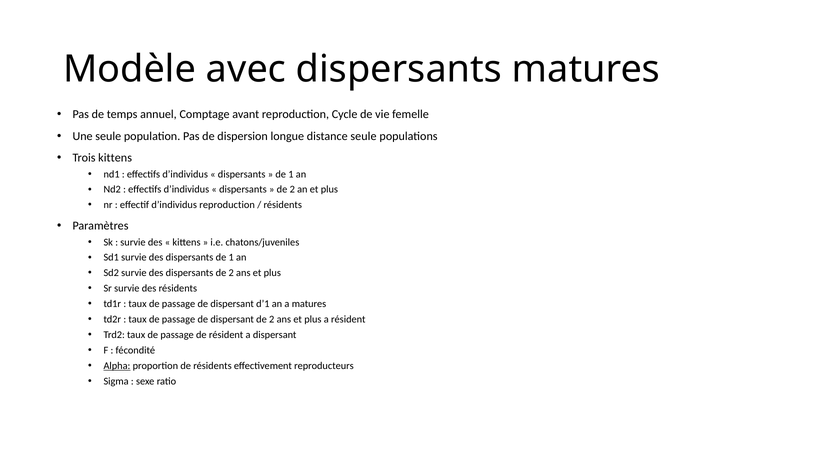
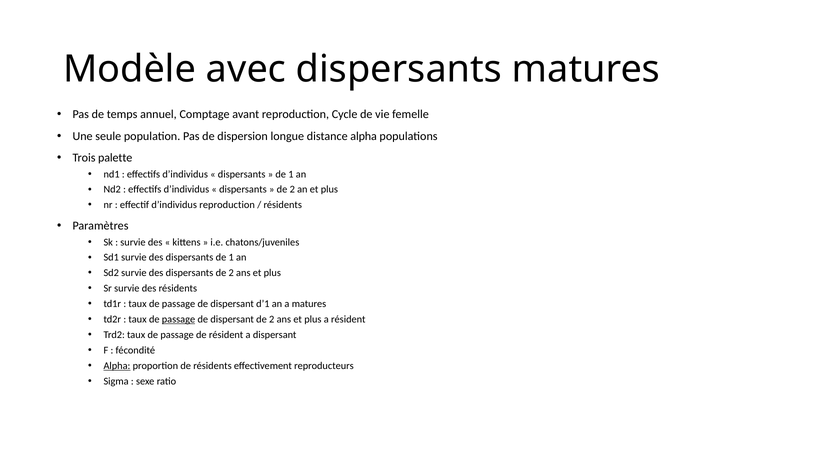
distance seule: seule -> alpha (364, 136)
Trois kittens: kittens -> palette (115, 158)
passage underline: none -> present (178, 319)
